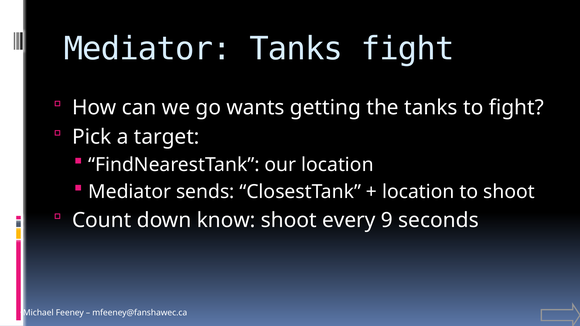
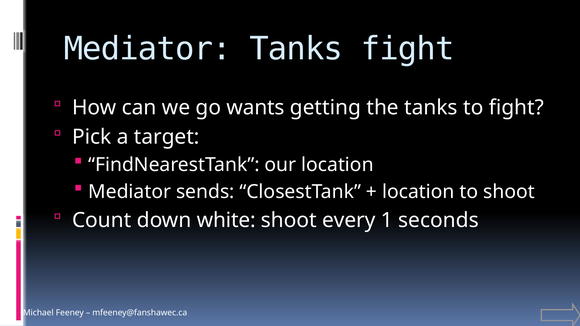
know: know -> white (226, 220)
9: 9 -> 1 (387, 220)
